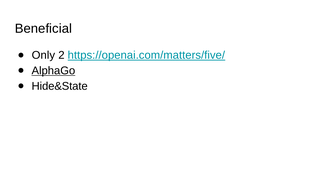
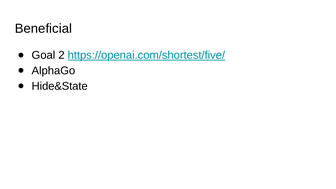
Only: Only -> Goal (43, 55)
https://openai.com/matters/five/: https://openai.com/matters/five/ -> https://openai.com/shortest/five/ (146, 55)
AlphaGo underline: present -> none (53, 71)
